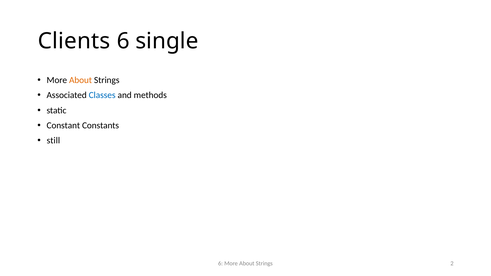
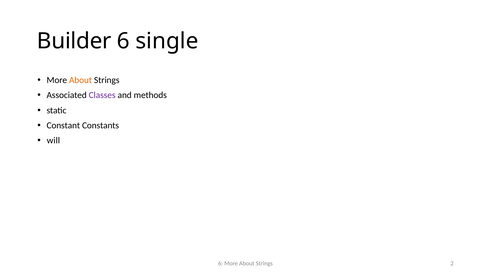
Clients: Clients -> Builder (74, 41)
Classes colour: blue -> purple (102, 95)
still: still -> will (53, 141)
